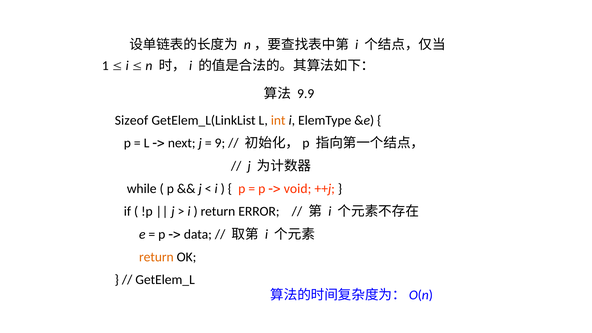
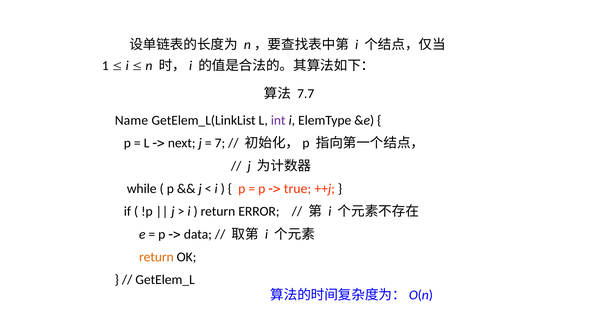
9.9: 9.9 -> 7.7 (306, 94)
Sizeof: Sizeof -> Name (131, 120)
int colour: orange -> purple (278, 120)
9: 9 -> 7 (220, 143)
void: void -> true (298, 189)
